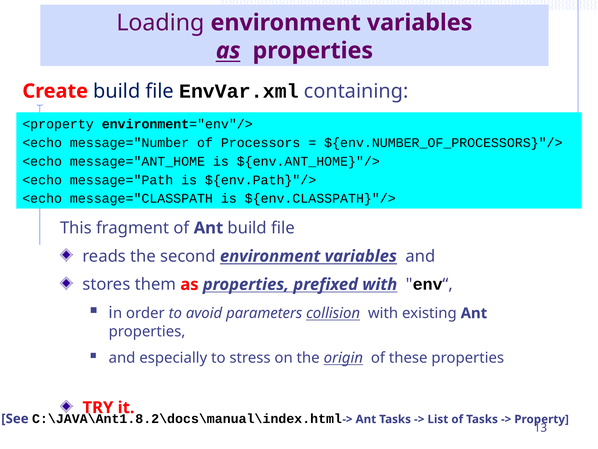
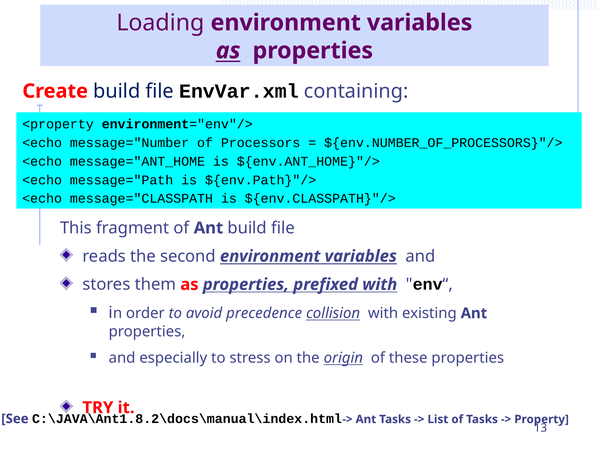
parameters: parameters -> precedence (264, 313)
